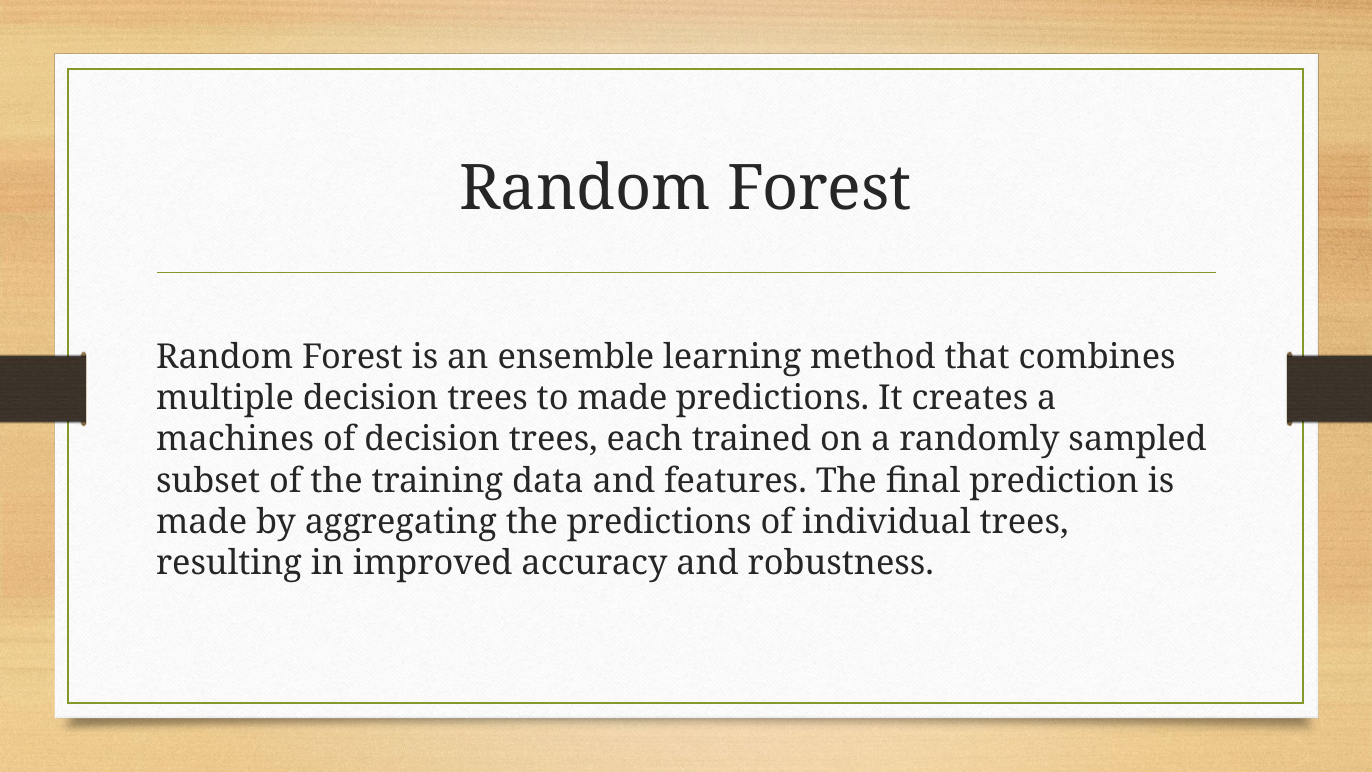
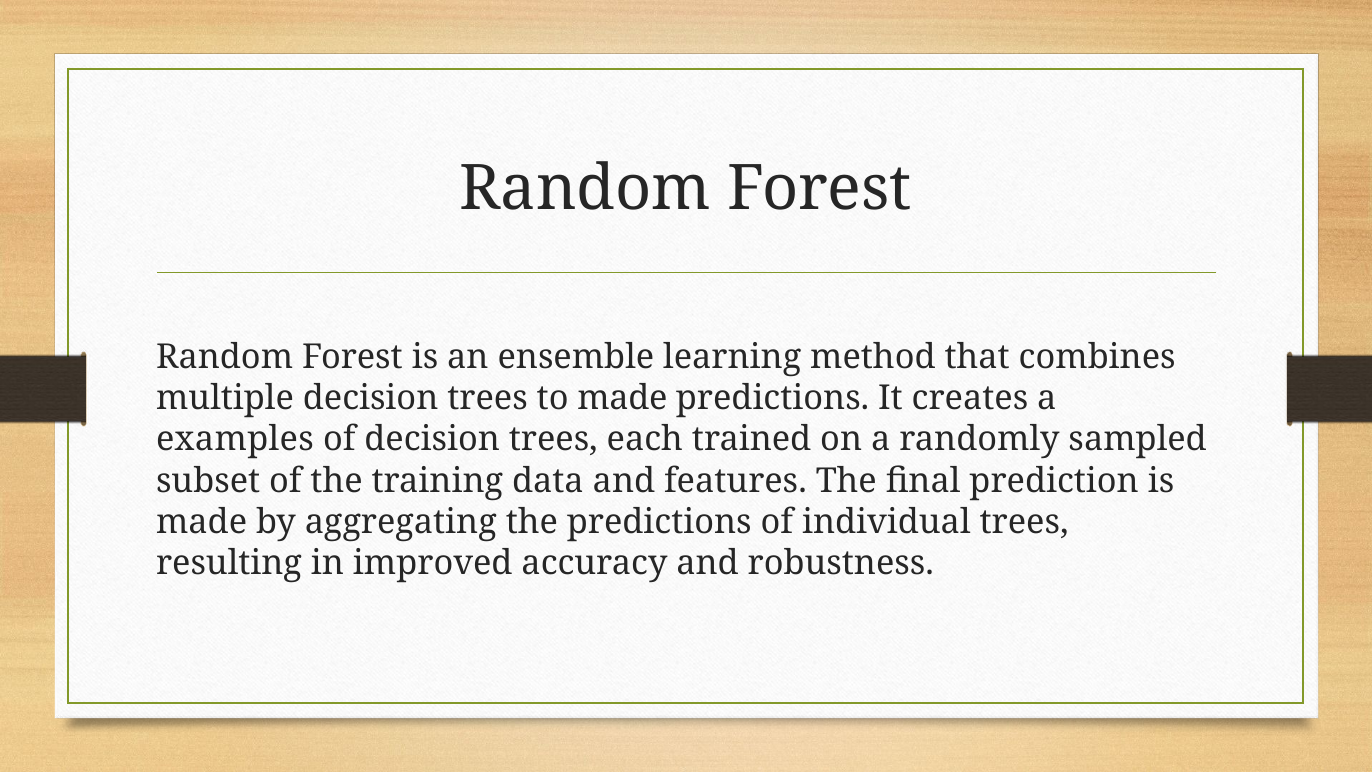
machines: machines -> examples (235, 439)
